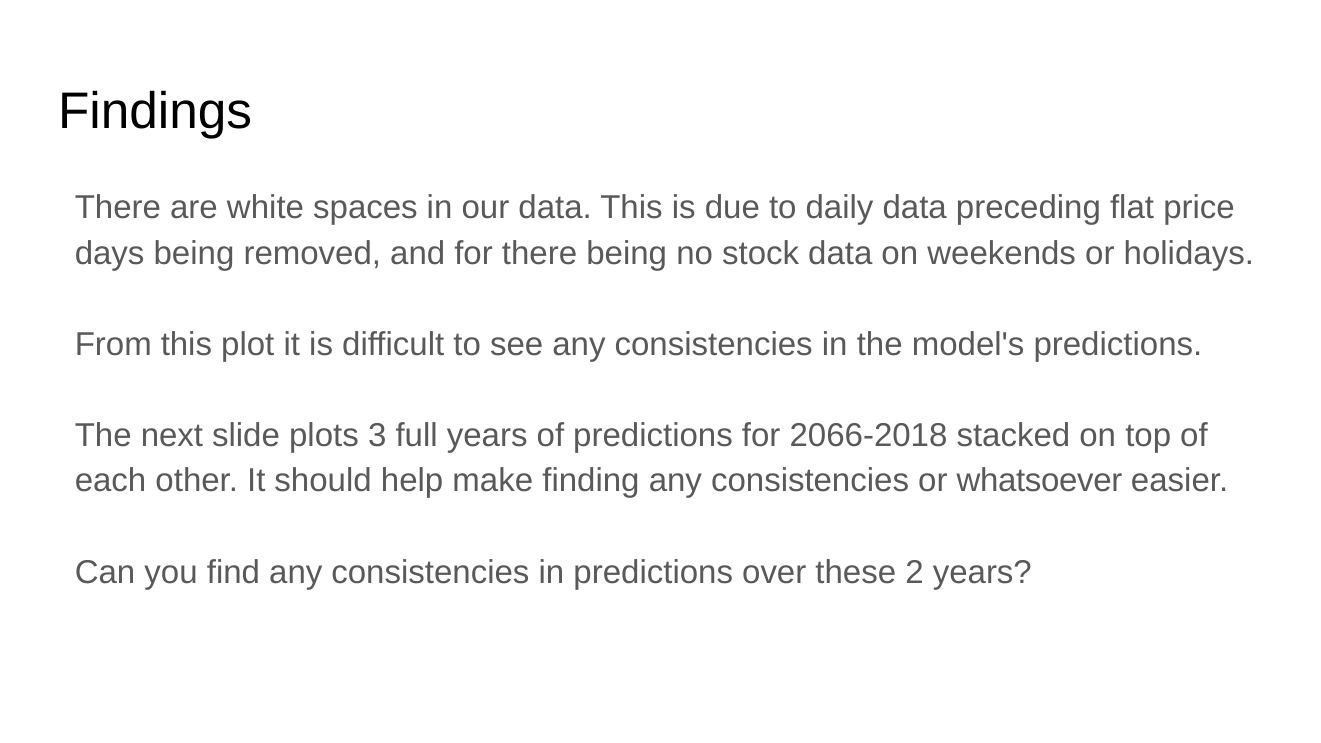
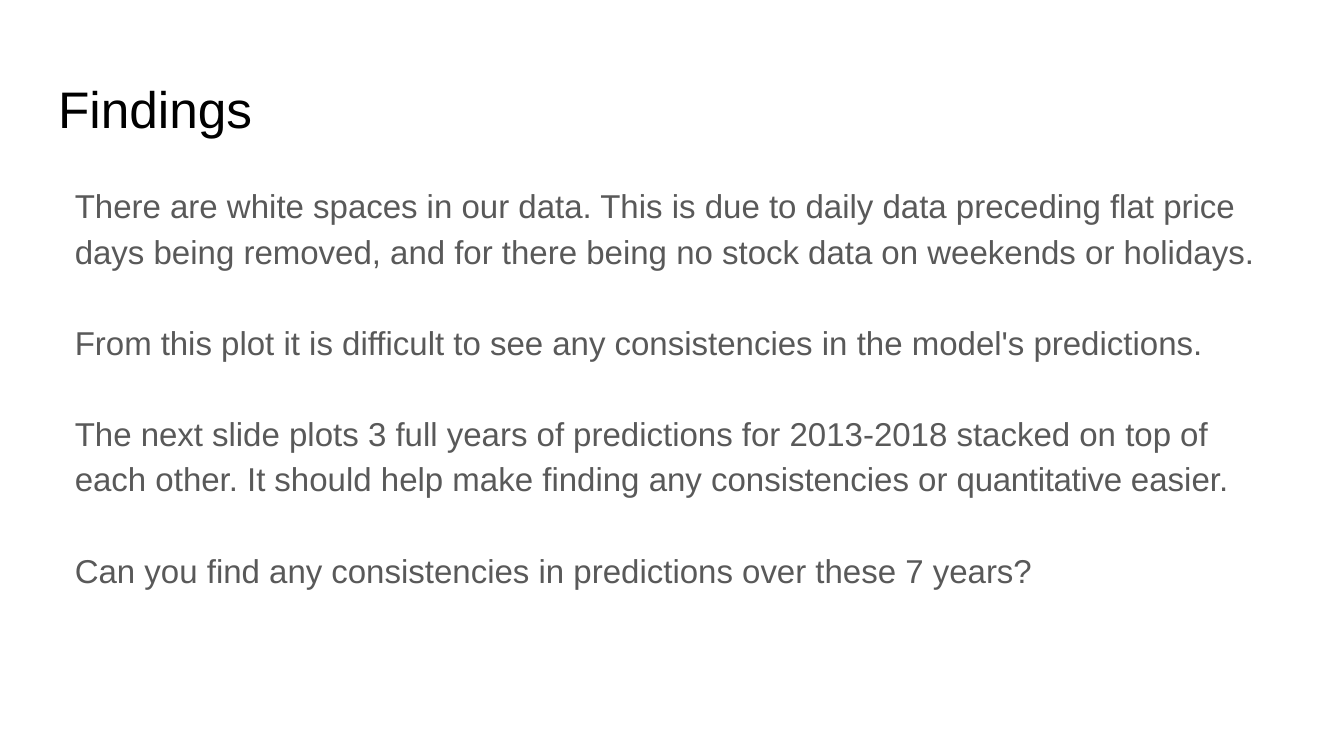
2066-2018: 2066-2018 -> 2013-2018 (869, 436)
whatsoever: whatsoever -> quantitative (1039, 481)
2: 2 -> 7 (915, 572)
